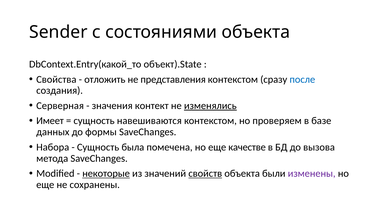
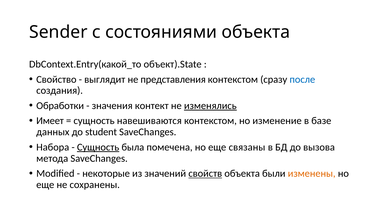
Свойства: Свойства -> Свойство (56, 79)
отложить: отложить -> выглядит (105, 79)
Серверная: Серверная -> Обработки (60, 106)
проверяем: проверяем -> изменение (277, 121)
формы: формы -> student (101, 132)
Сущность underline: none -> present (98, 147)
качестве: качестве -> связаны (247, 147)
некоторые underline: present -> none (106, 173)
изменены colour: purple -> orange (312, 173)
